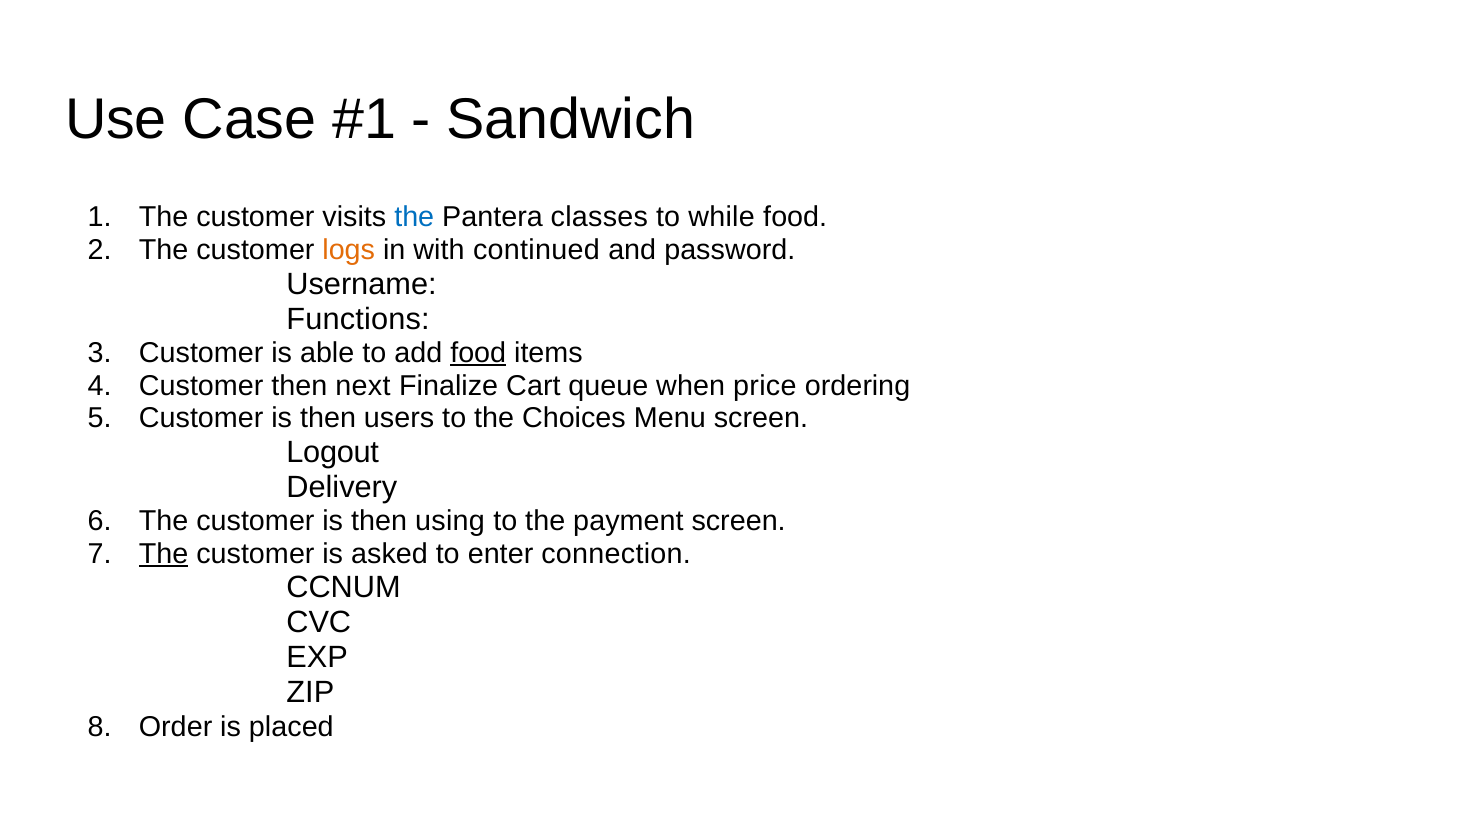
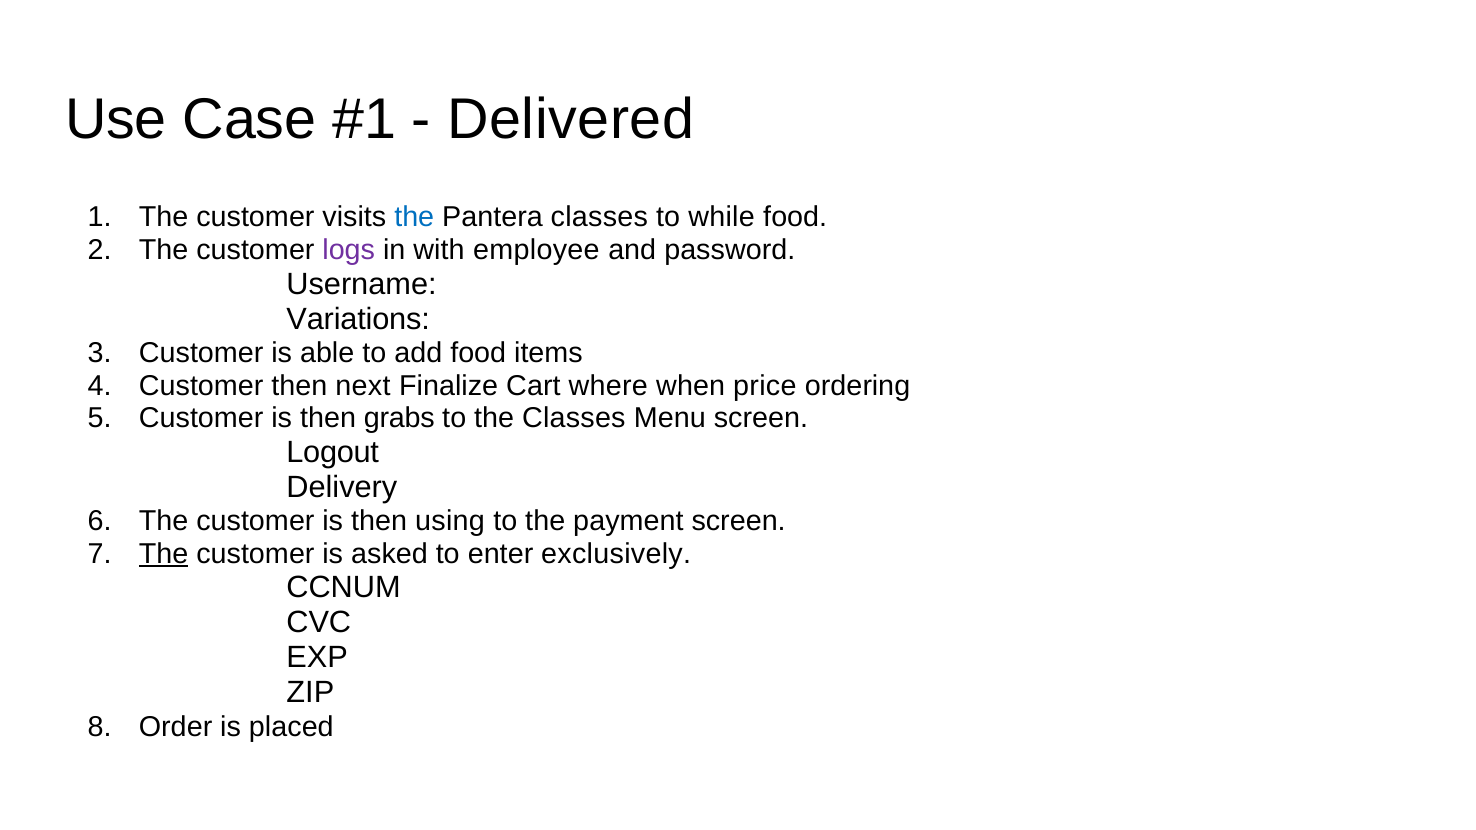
Sandwich: Sandwich -> Delivered (571, 120)
logs colour: orange -> purple (349, 250)
continued: continued -> employee (536, 250)
Functions: Functions -> Variations (358, 319)
food underline: present -> none (478, 353)
queue: queue -> where (608, 386)
users: users -> grabs (399, 418)
the Choices: Choices -> Classes (574, 418)
connection: connection -> exclusively (616, 554)
